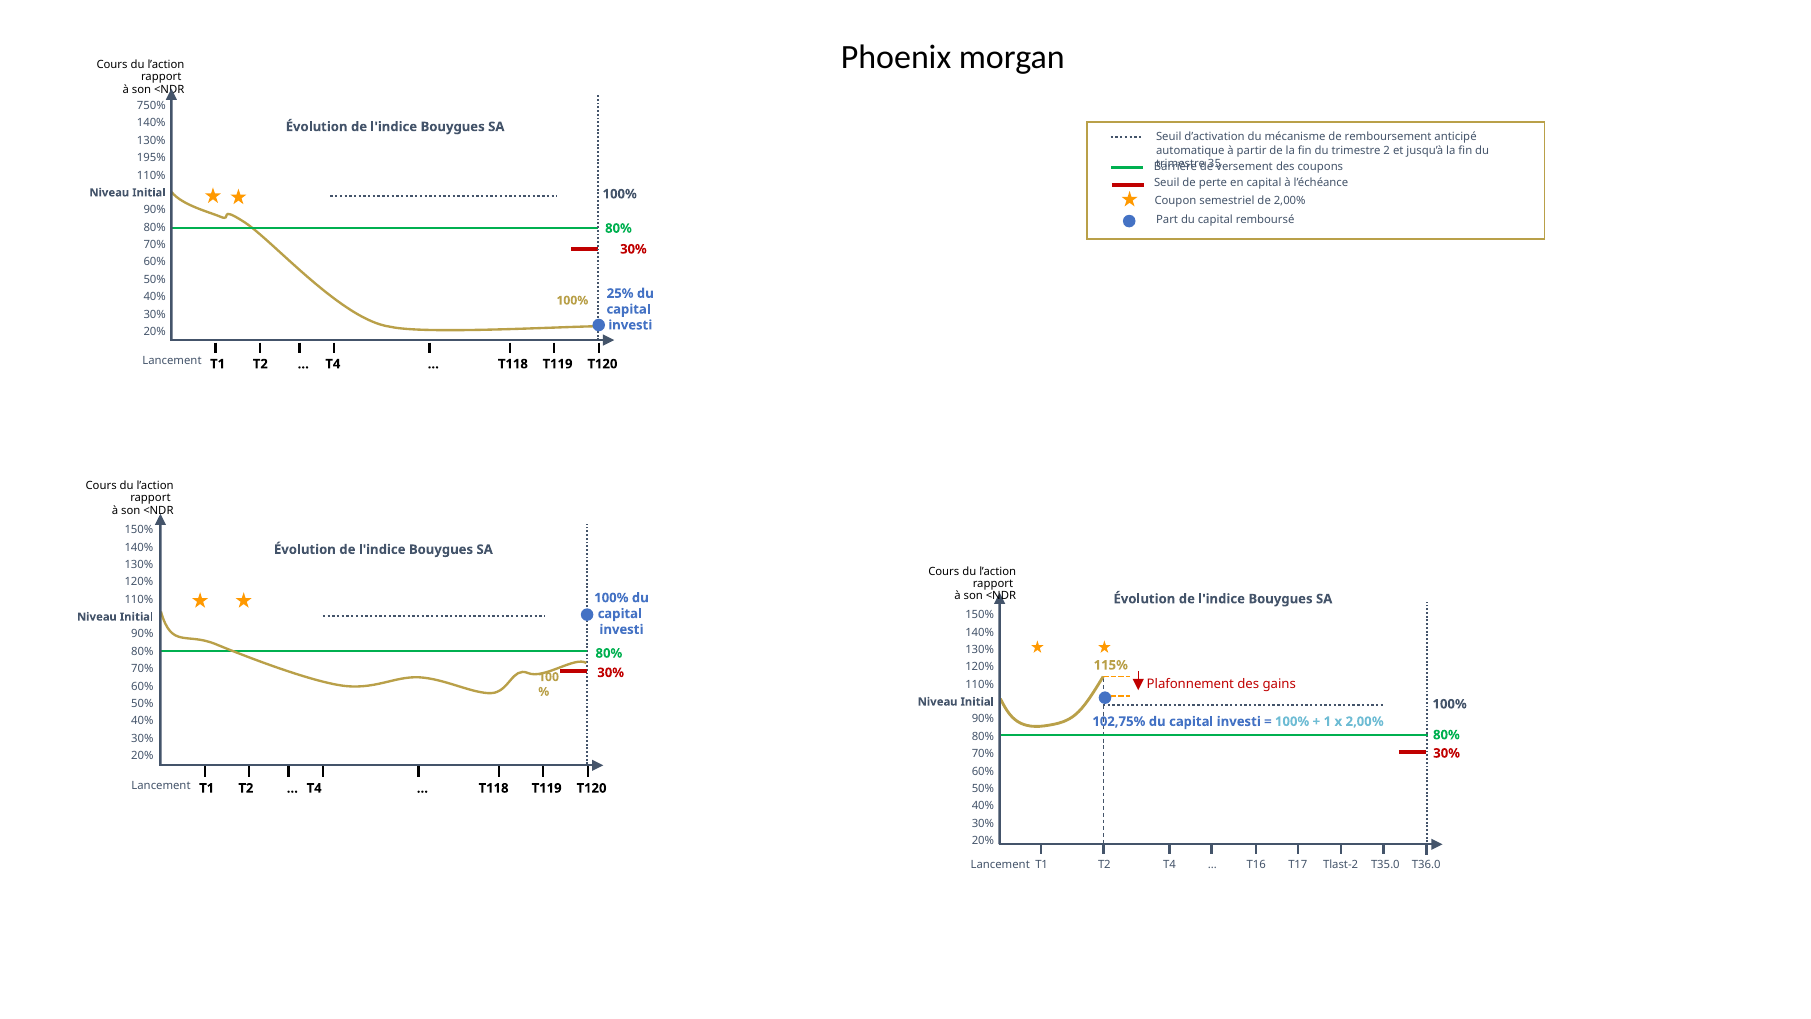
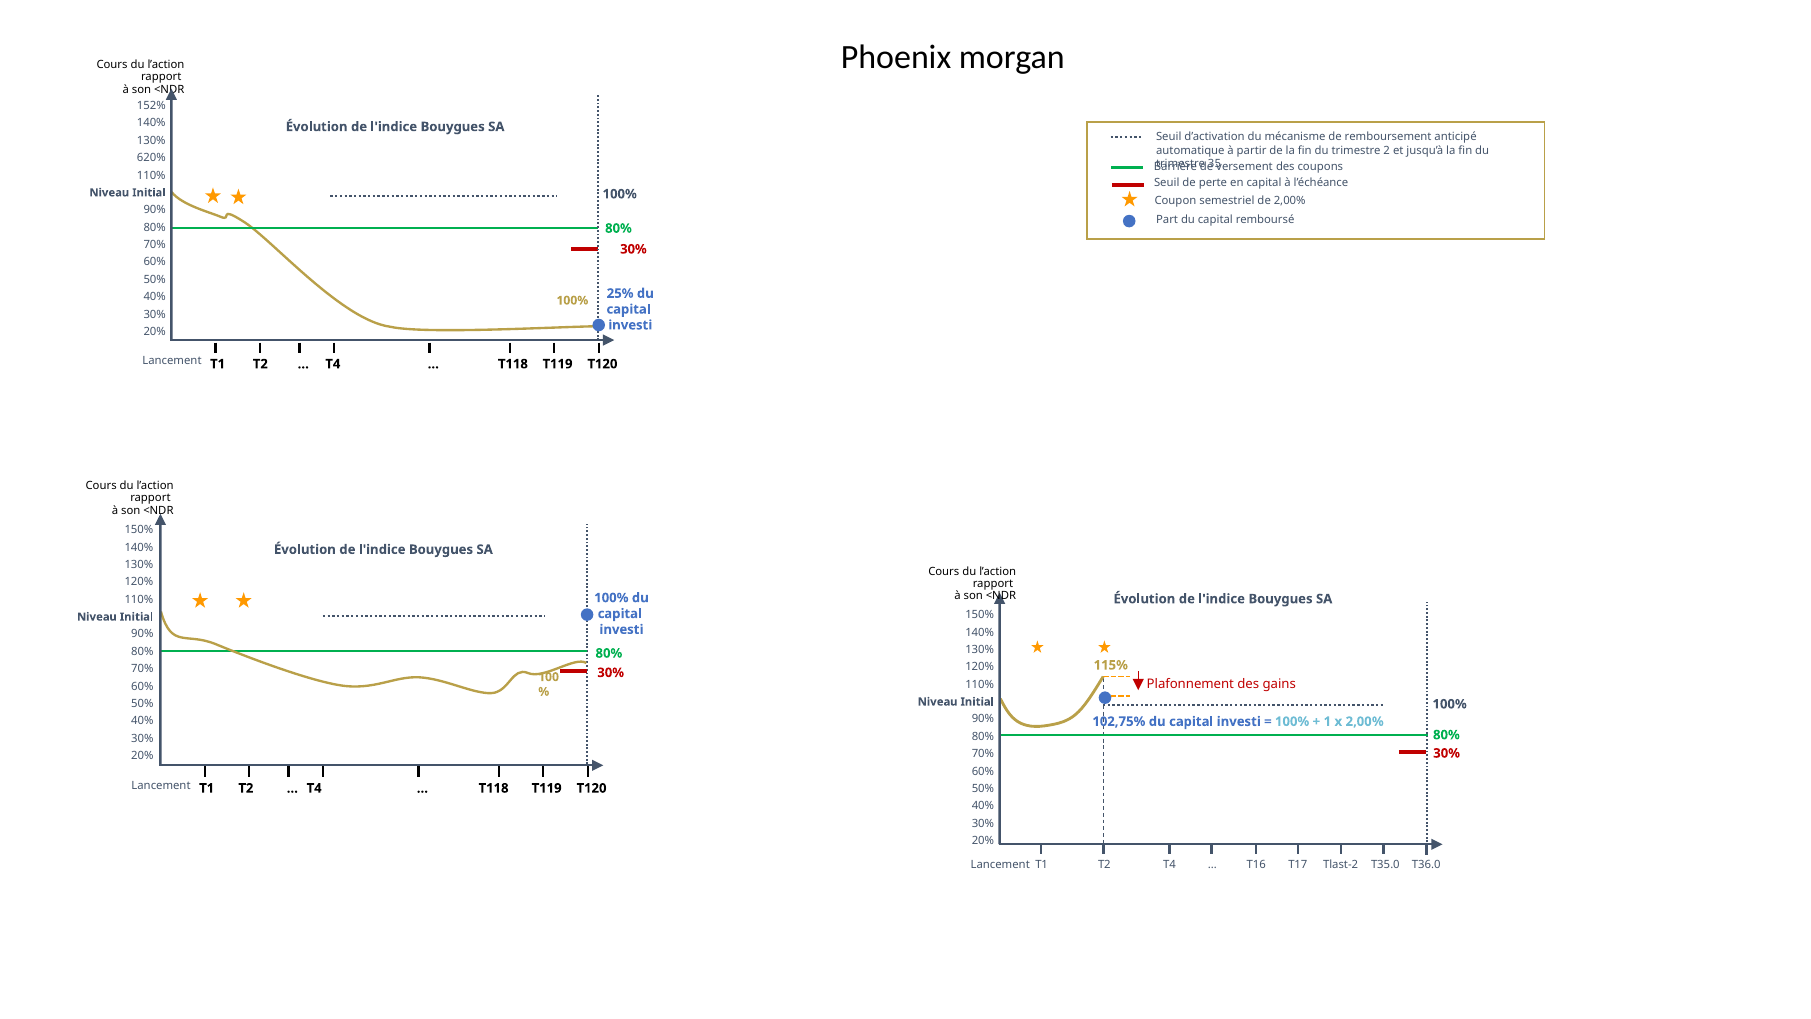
750%: 750% -> 152% (151, 106)
195%: 195% -> 620% (151, 158)
